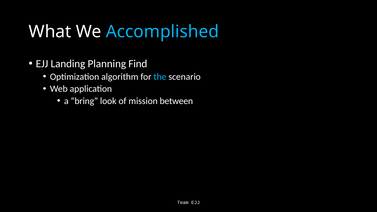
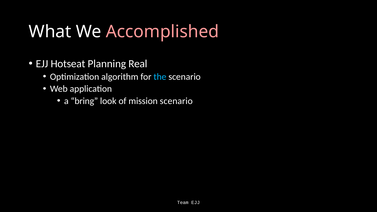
Accomplished colour: light blue -> pink (162, 32)
Landing: Landing -> Hotseat (68, 64)
Find: Find -> Real (138, 64)
mission between: between -> scenario (176, 101)
